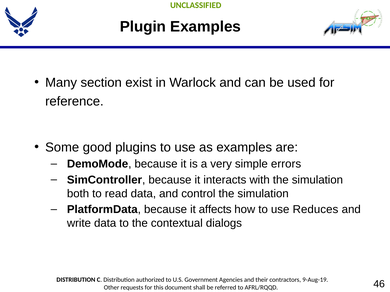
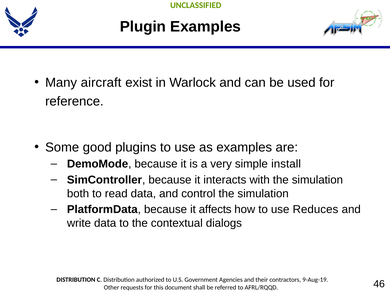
section: section -> aircraft (101, 83)
errors: errors -> install (286, 164)
